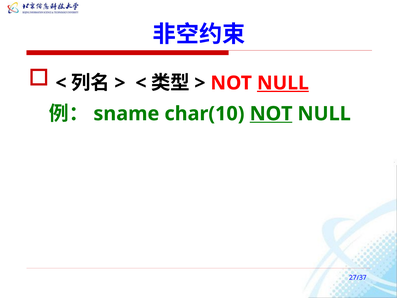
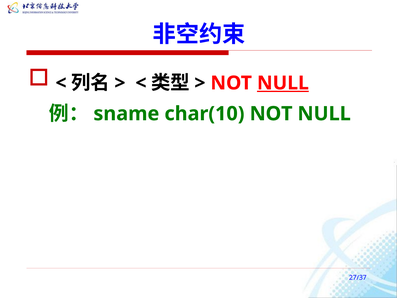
NOT underline: present -> none (271, 114)
